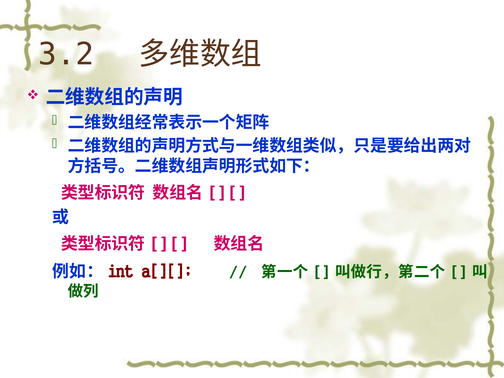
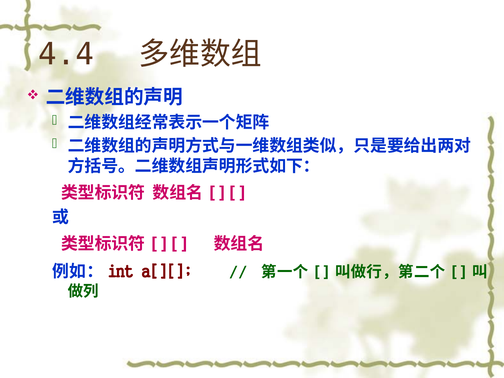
3.2: 3.2 -> 4.4 (66, 54)
